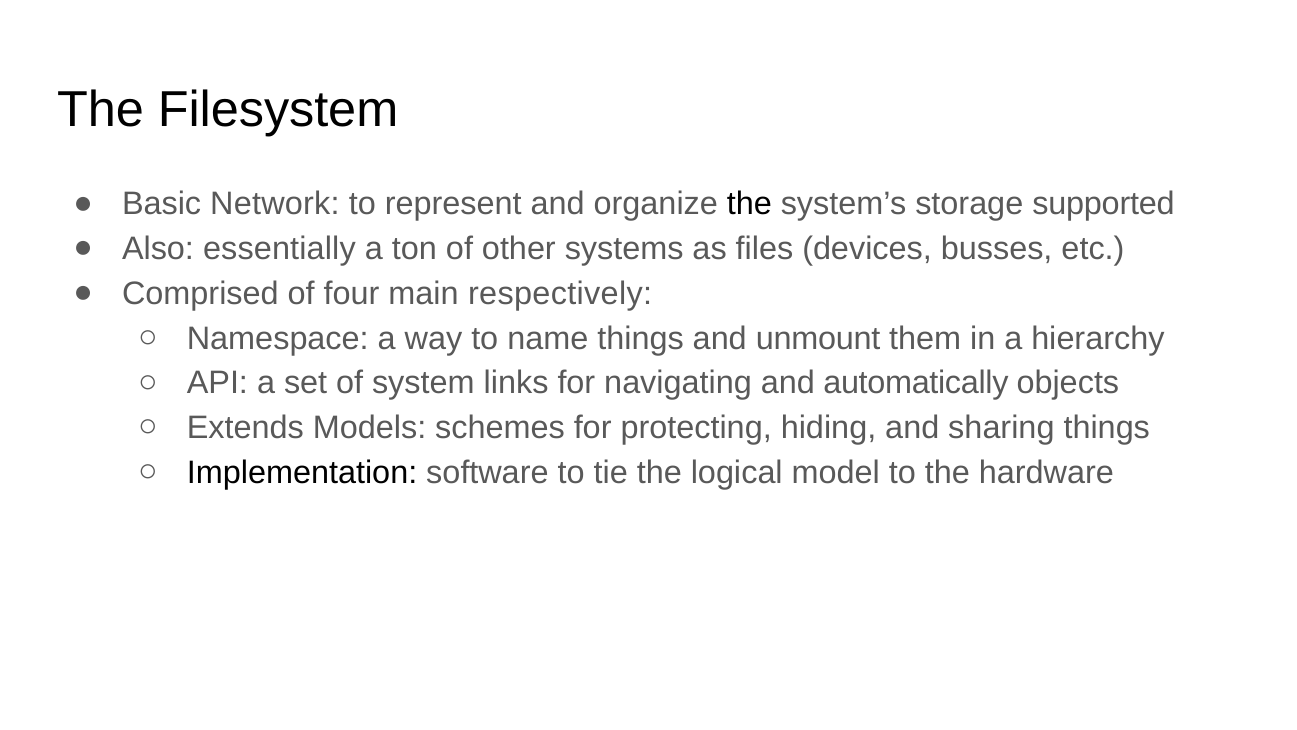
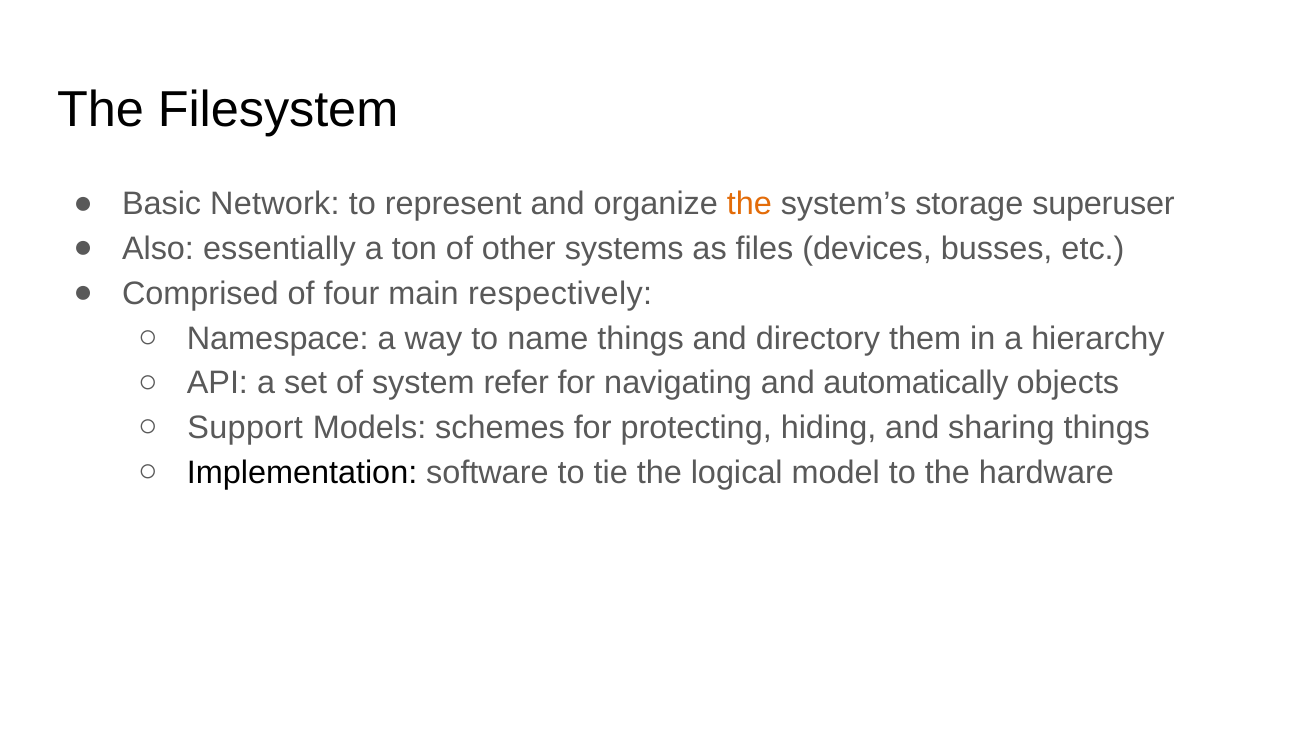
the colour: black -> orange (749, 204)
supported: supported -> superuser (1104, 204)
unmount: unmount -> directory (818, 338)
links: links -> refer (516, 383)
Extends: Extends -> Support (245, 428)
